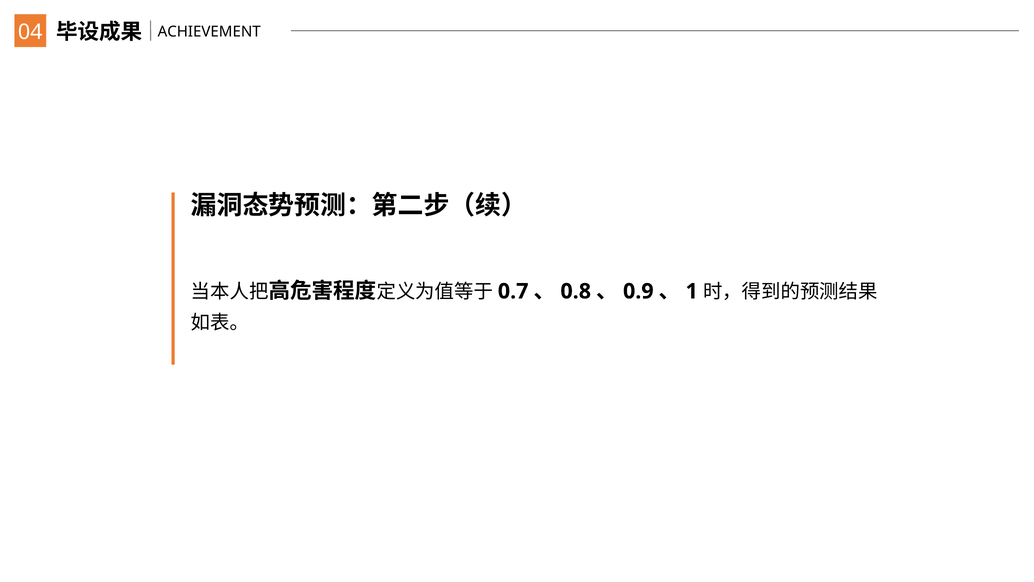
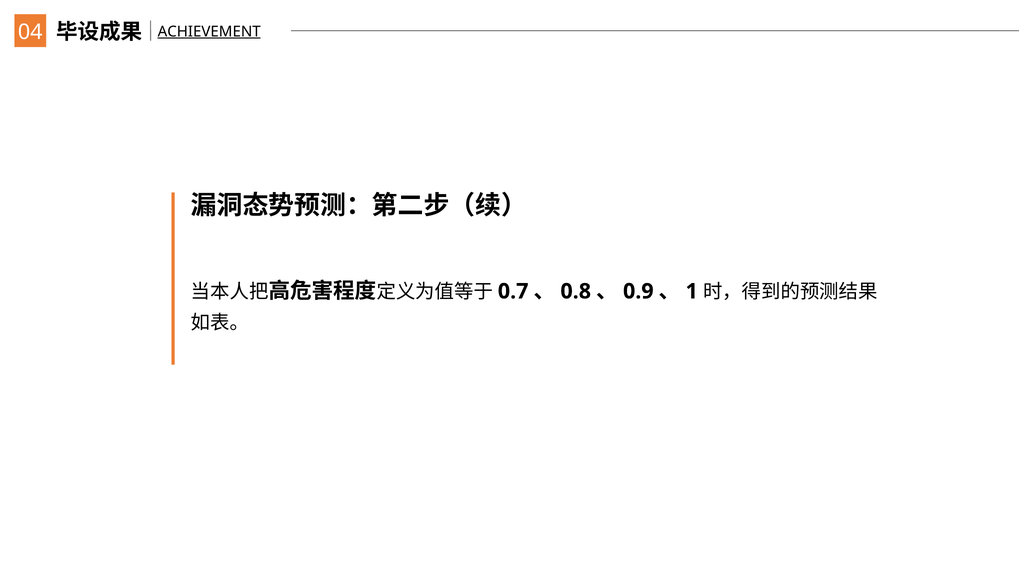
ACHIEVEMENT underline: none -> present (209, 32)
